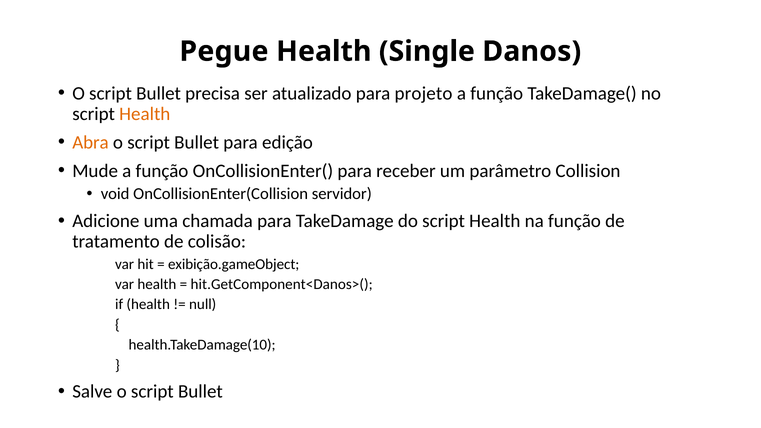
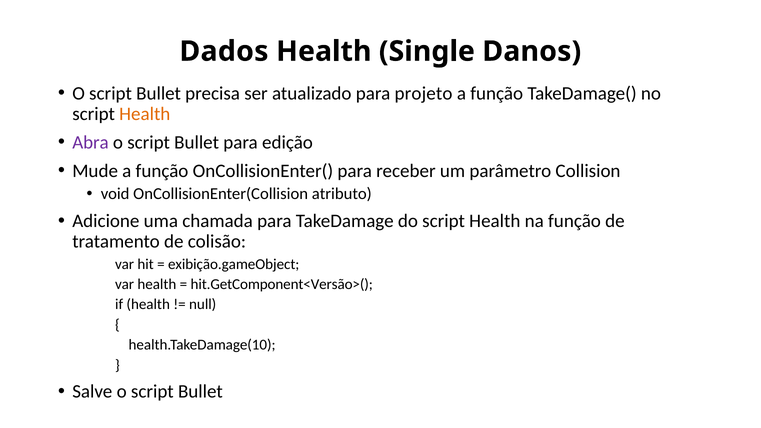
Pegue: Pegue -> Dados (224, 51)
Abra colour: orange -> purple (91, 142)
servidor: servidor -> atributo (342, 194)
hit.GetComponent<Danos>(: hit.GetComponent<Danos>( -> hit.GetComponent<Versão>( (282, 284)
